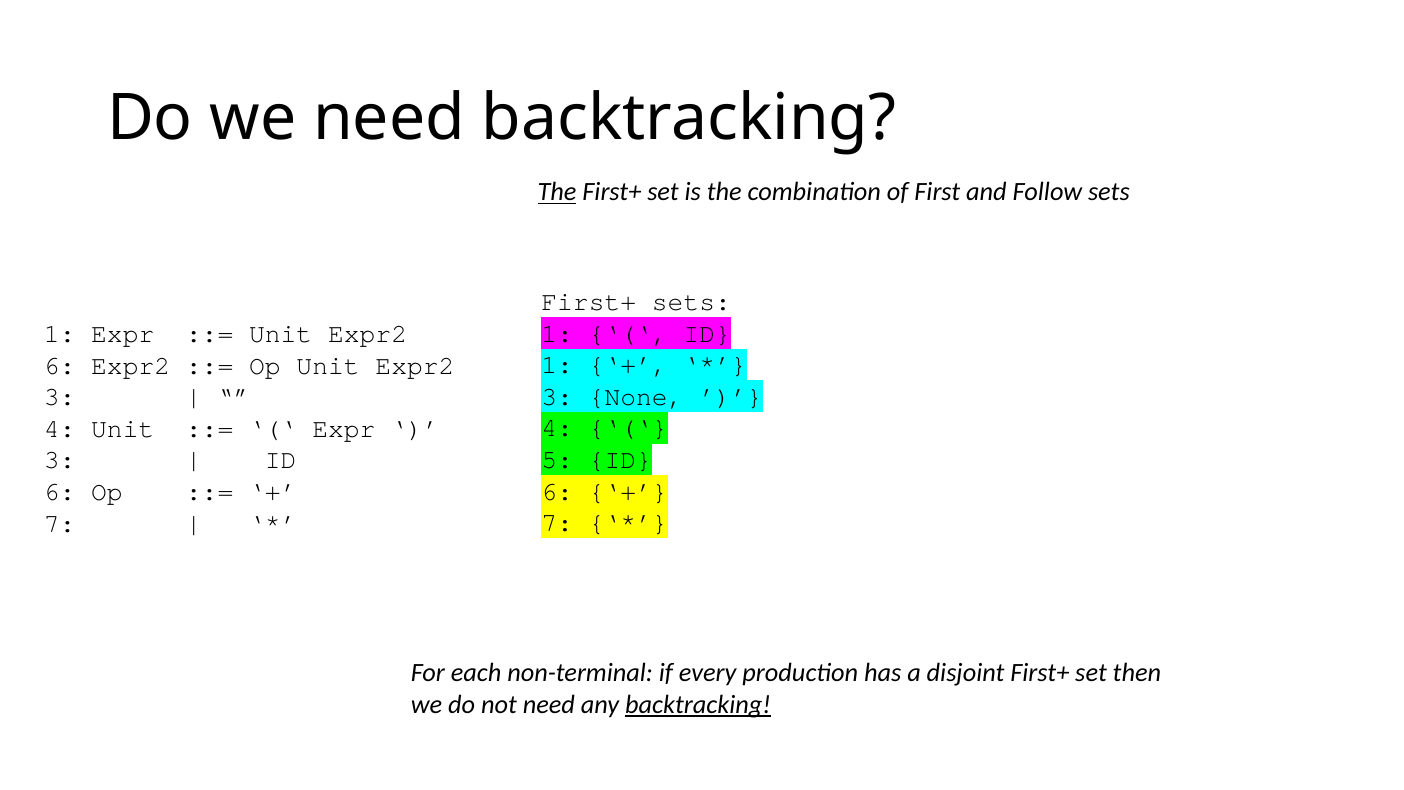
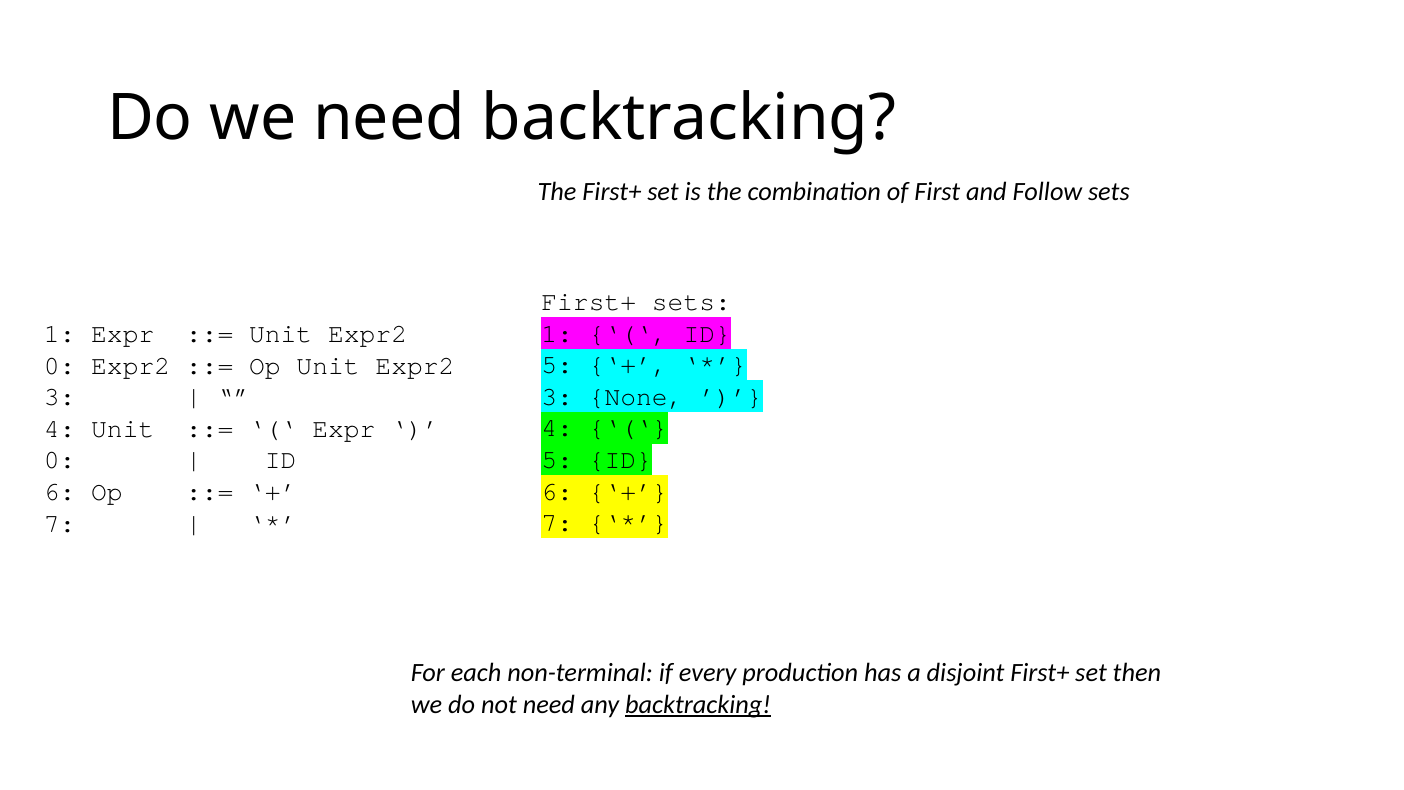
The underline: present -> none (557, 192)
1: 1 -> 5 (557, 365)
6: 6 -> 0 (60, 365)
3: 3 -> 0 (60, 460)
